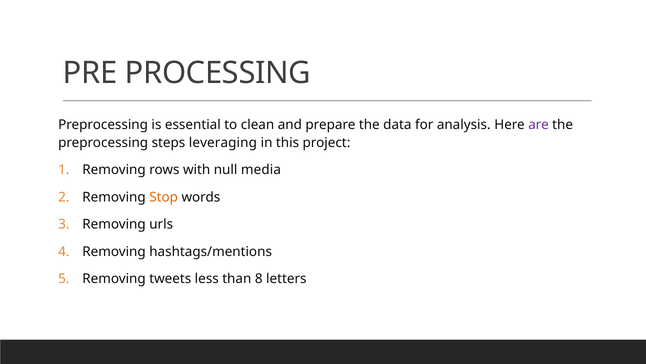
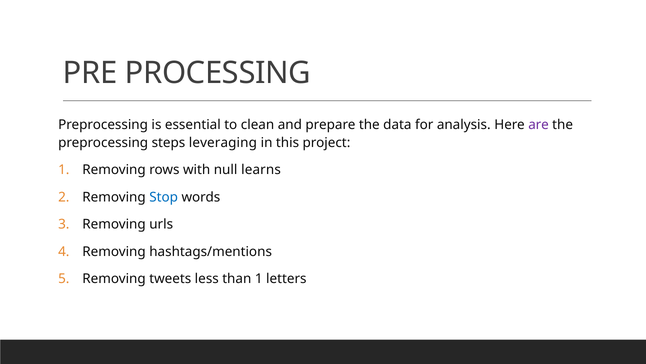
media: media -> learns (261, 170)
Stop colour: orange -> blue (164, 197)
than 8: 8 -> 1 (259, 278)
